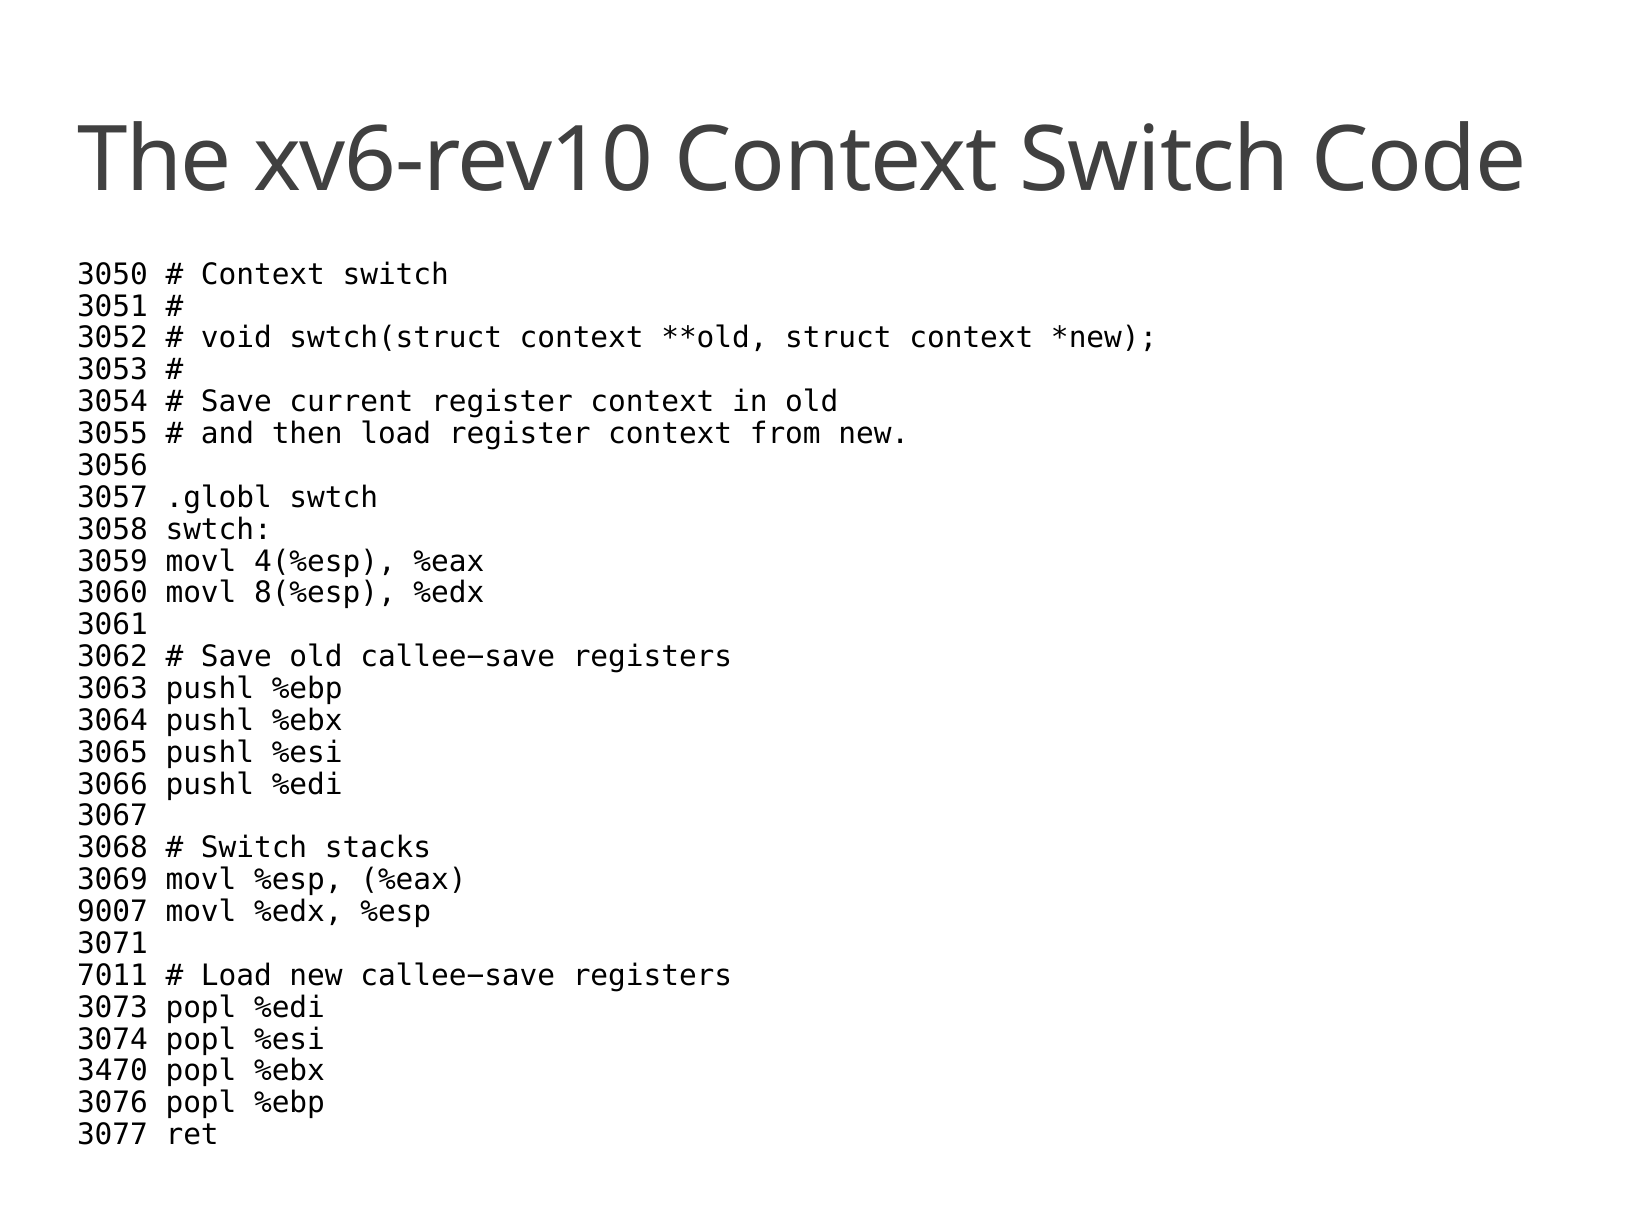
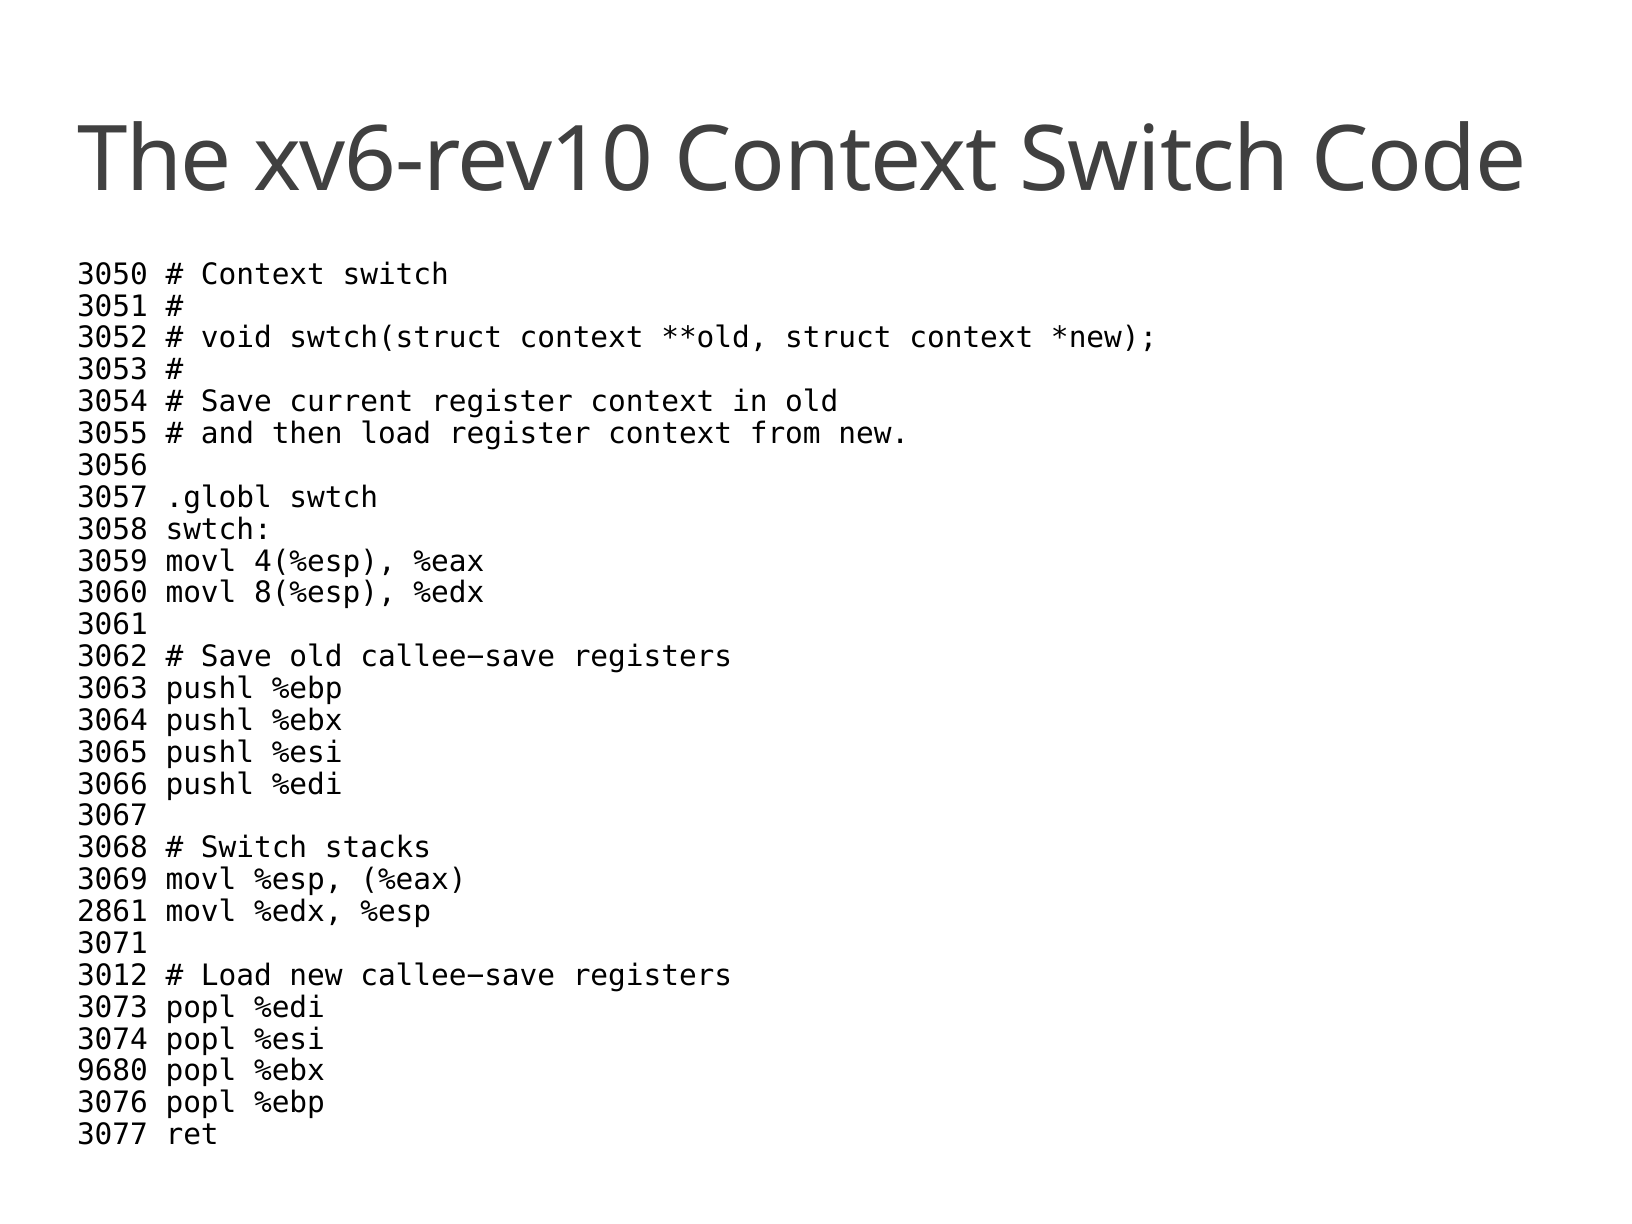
9007: 9007 -> 2861 (113, 912)
7011: 7011 -> 3012 (113, 976)
3470: 3470 -> 9680 (113, 1071)
